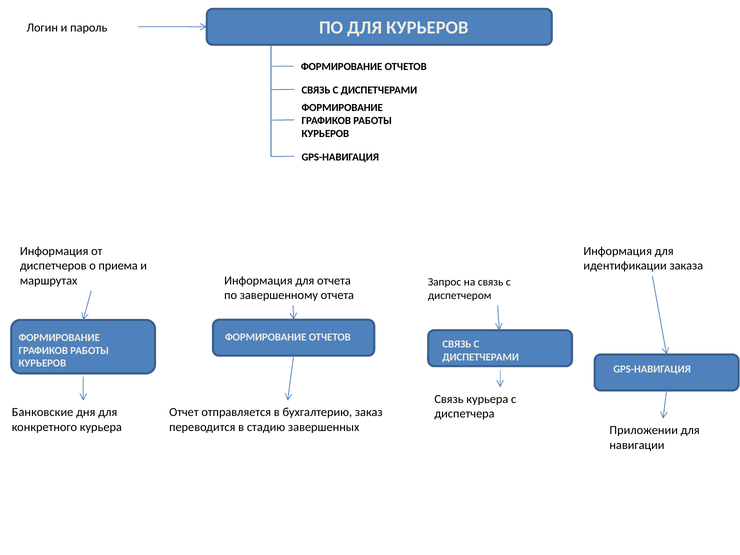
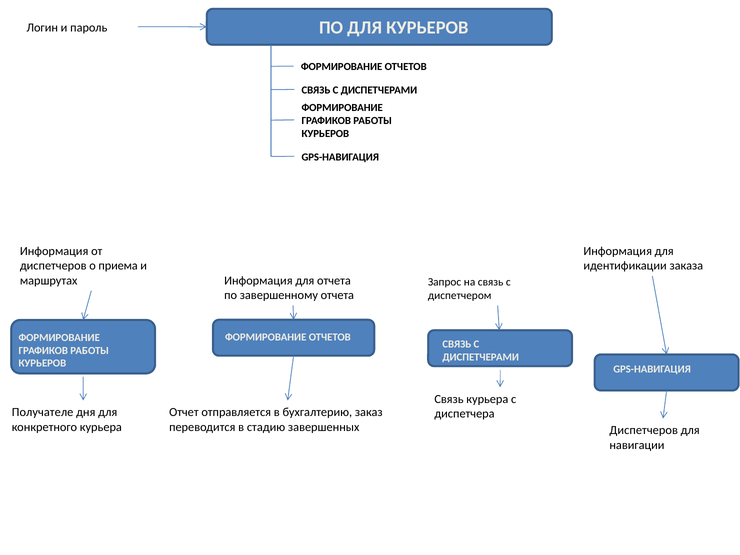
Банковские: Банковские -> Получателе (43, 412)
Приложении: Приложении -> Диспетчеров (644, 430)
